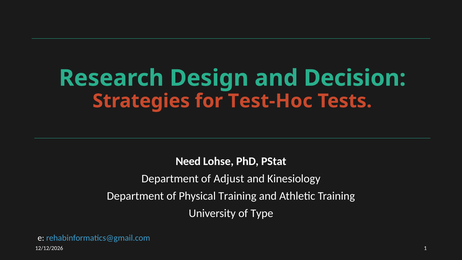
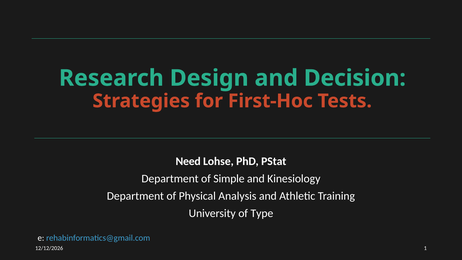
Test-Hoc: Test-Hoc -> First-Hoc (270, 101)
Adjust: Adjust -> Simple (229, 179)
Physical Training: Training -> Analysis (237, 196)
